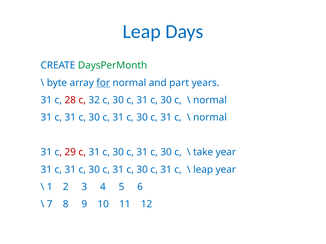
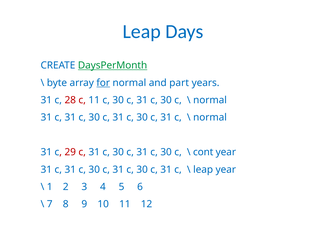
DaysPerMonth underline: none -> present (113, 66)
c 32: 32 -> 11 (94, 100)
take: take -> cont (203, 152)
